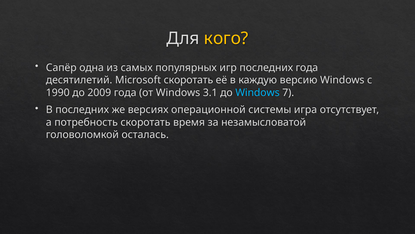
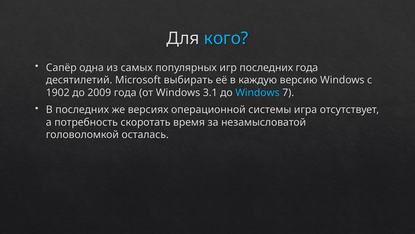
кого colour: yellow -> light blue (226, 38)
Microsoft скоротать: скоротать -> выбирать (188, 80)
1990: 1990 -> 1902 (58, 92)
